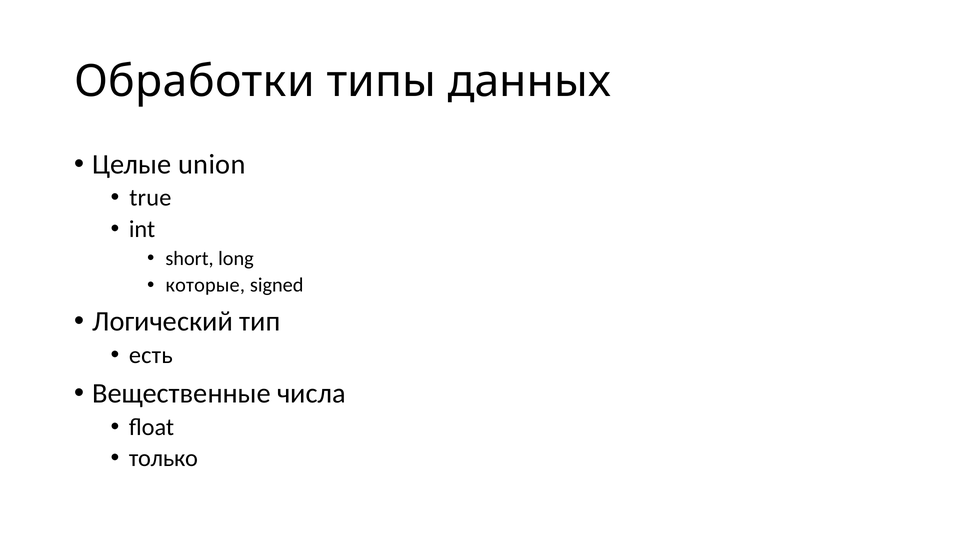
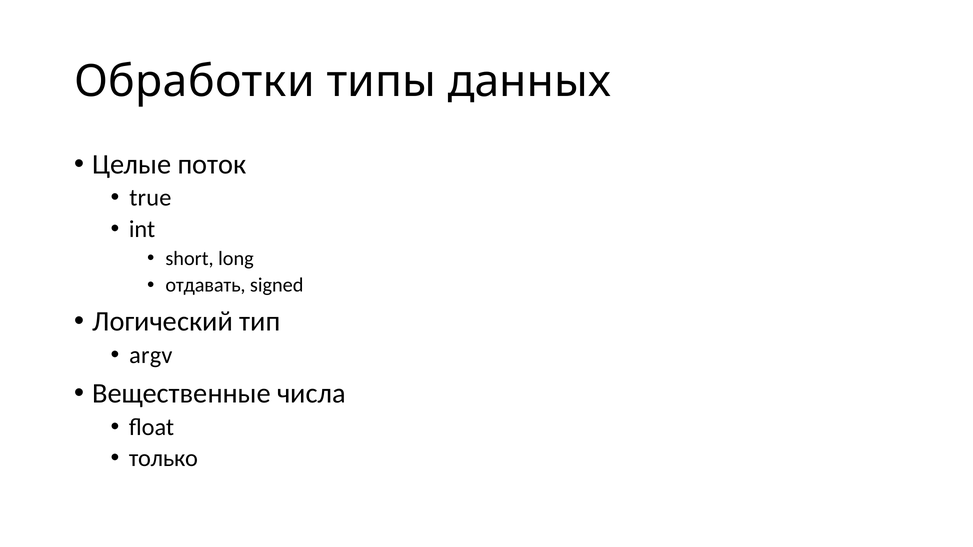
union: union -> поток (212, 164)
которые: которые -> отдавать (205, 285)
есть: есть -> argv (151, 355)
